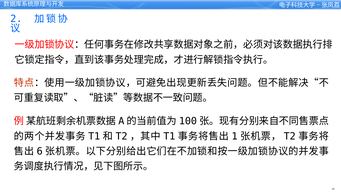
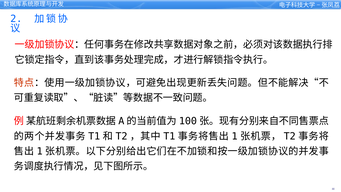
6: 6 -> 1 (40, 151)
